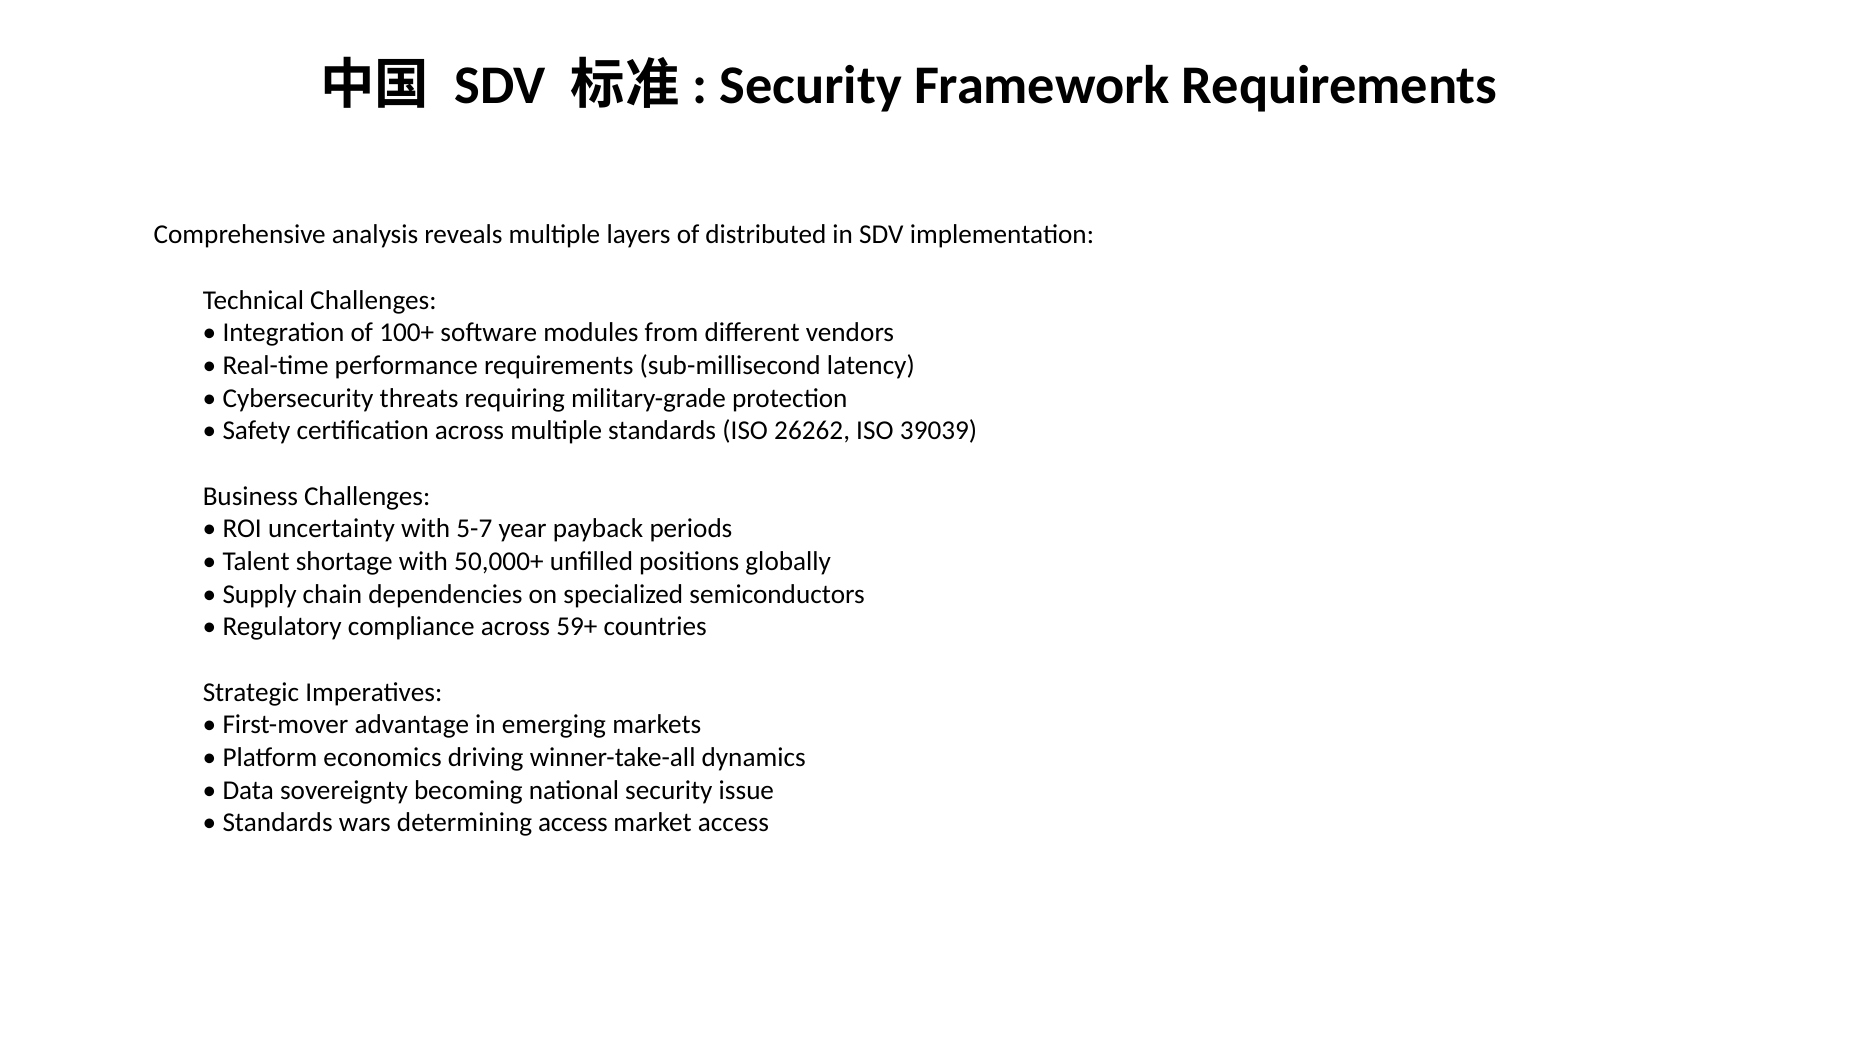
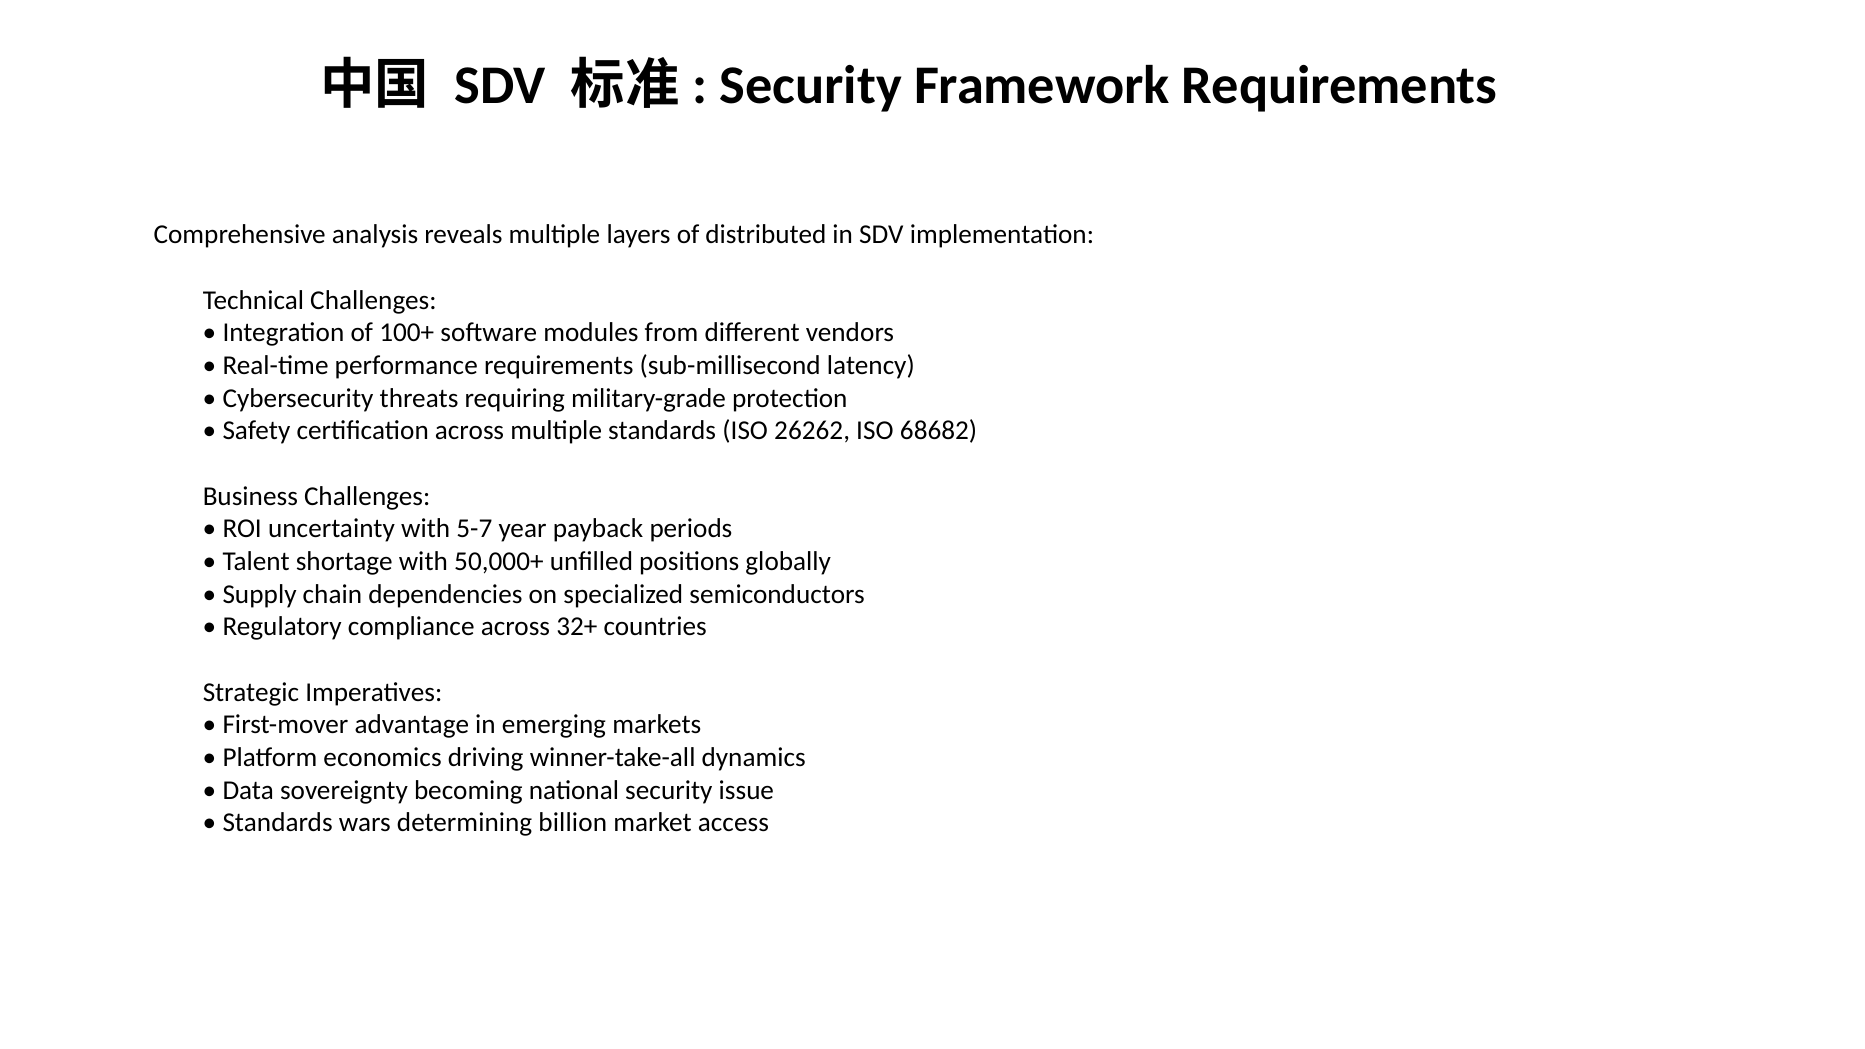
39039: 39039 -> 68682 (939, 431)
59+: 59+ -> 32+ (577, 627)
determining access: access -> billion (573, 823)
